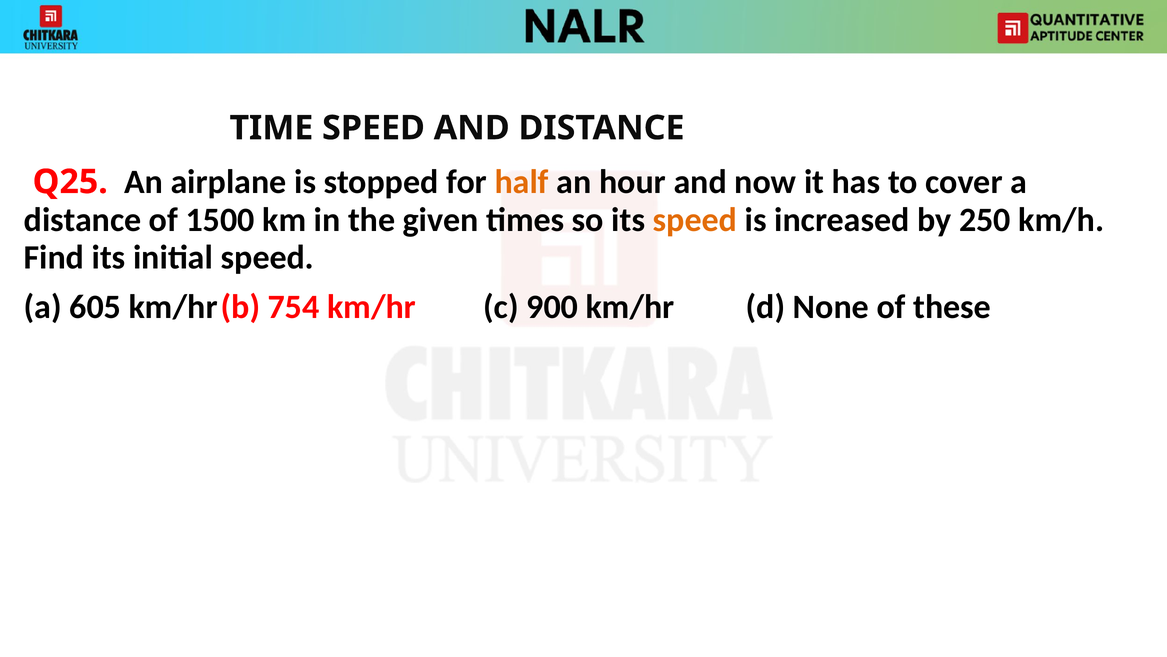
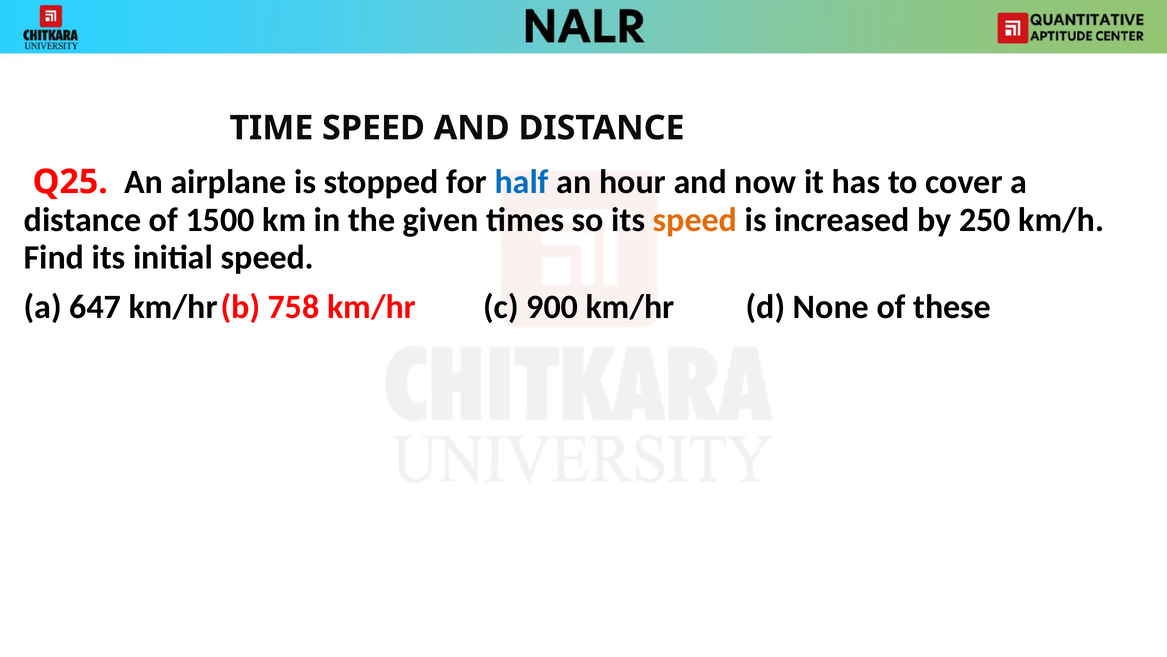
half colour: orange -> blue (522, 182)
605: 605 -> 647 (95, 307)
754: 754 -> 758 (294, 307)
